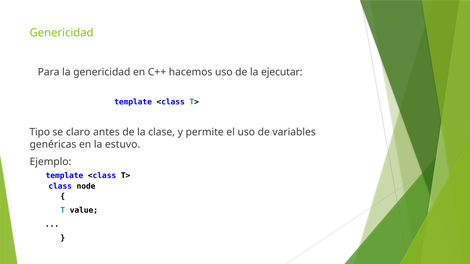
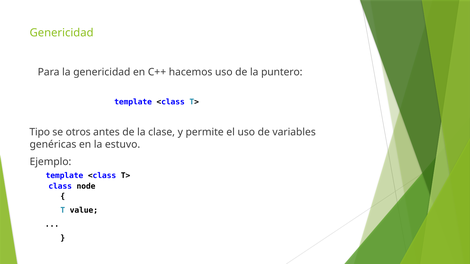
ejecutar: ejecutar -> puntero (282, 72)
claro: claro -> otros (78, 132)
